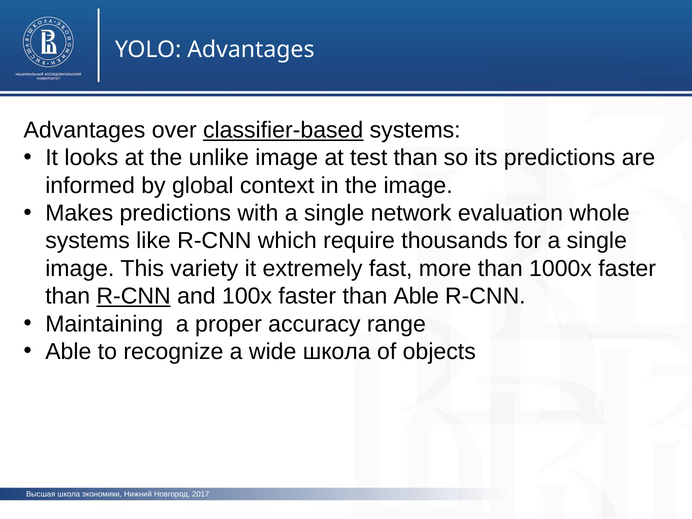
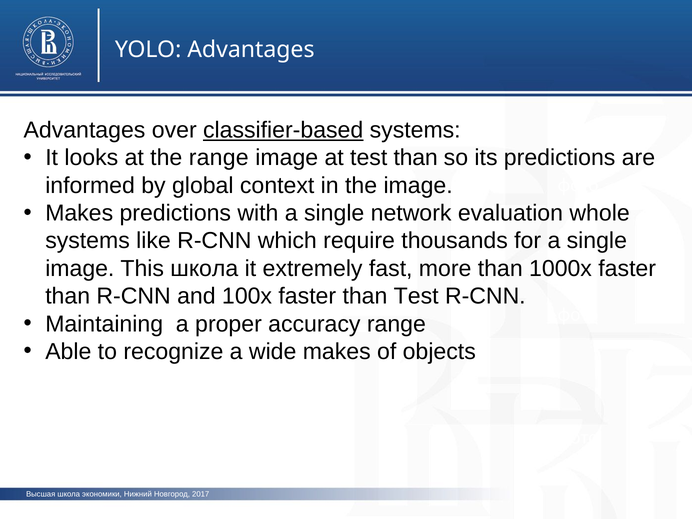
the unlike: unlike -> range (219, 158)
This variety: variety -> школа (204, 269)
R-CNN underline: present -> none (134, 296)
than Able: Able -> Test (416, 296)
wide школа: школа -> makes (337, 352)
